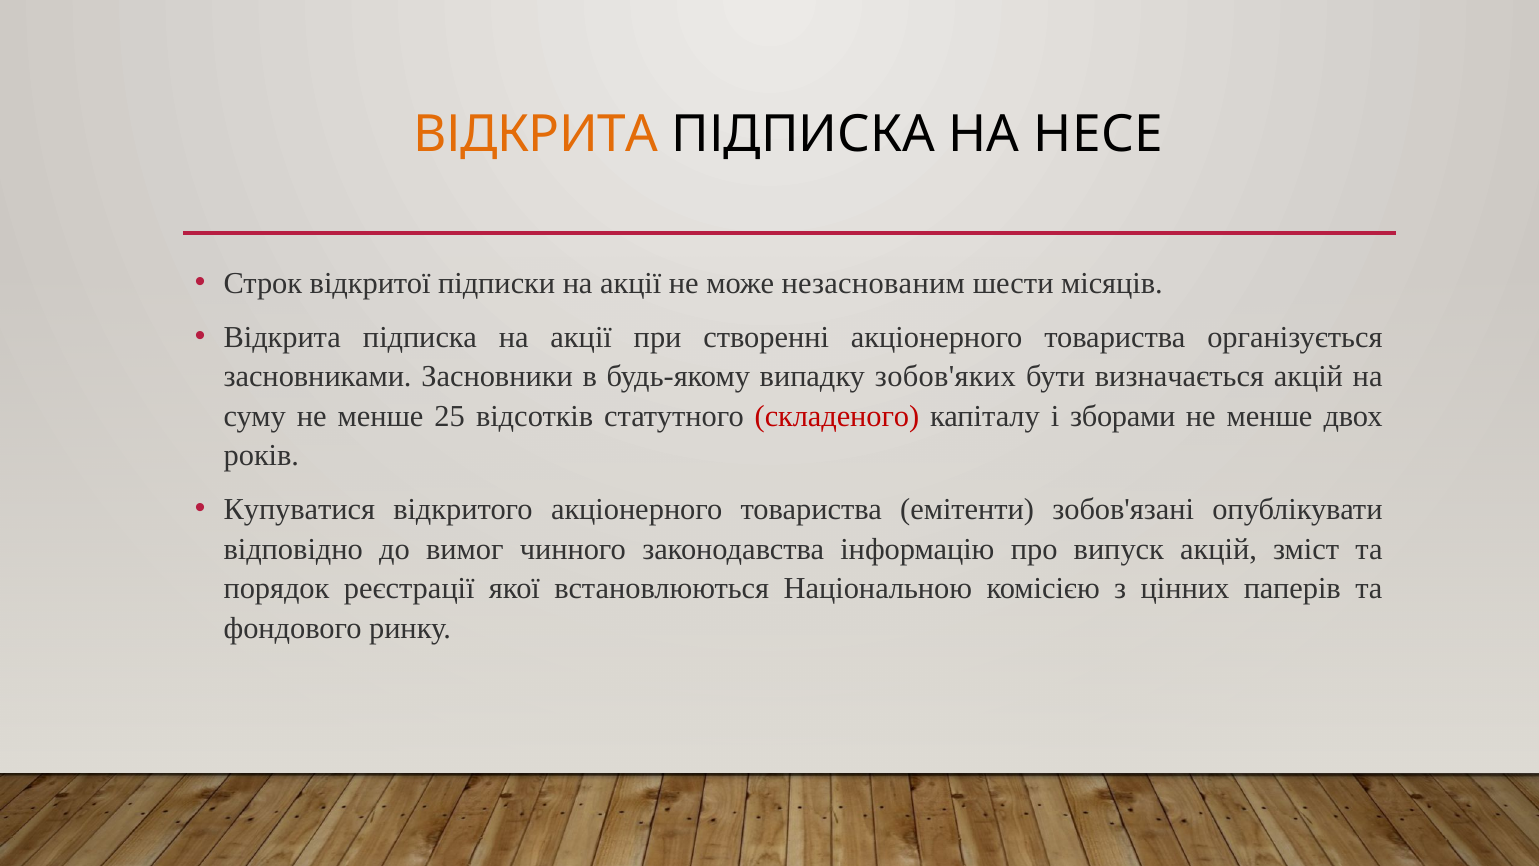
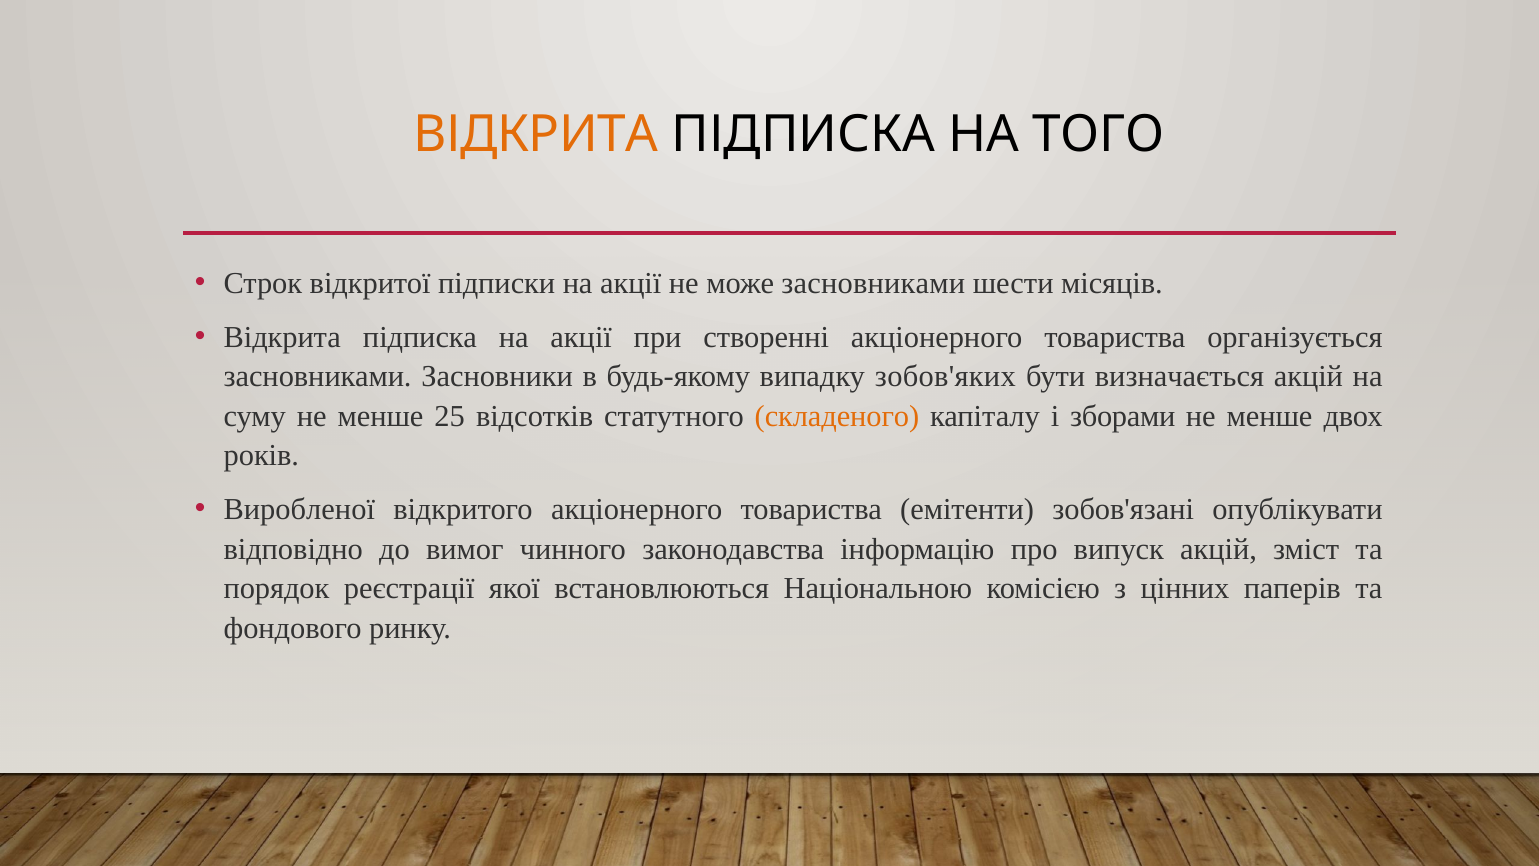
НЕСЕ: НЕСЕ -> ТОГО (1099, 135)
може незаснованим: незаснованим -> засновниками (873, 284)
складеного colour: red -> orange (837, 416)
Купуватися: Купуватися -> Виробленої (299, 510)
